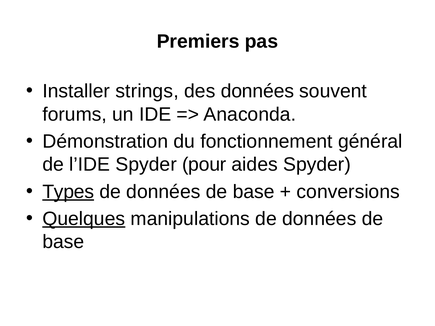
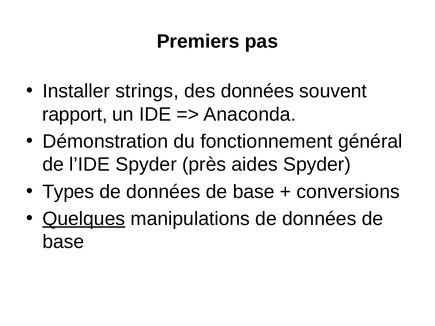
forums: forums -> rapport (75, 114)
pour: pour -> près (204, 165)
Types underline: present -> none (68, 192)
